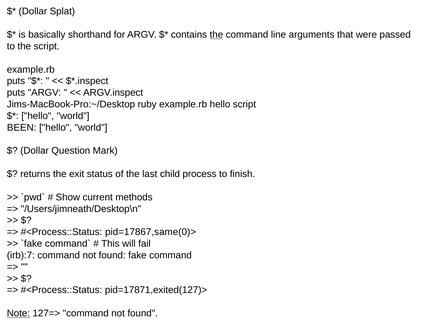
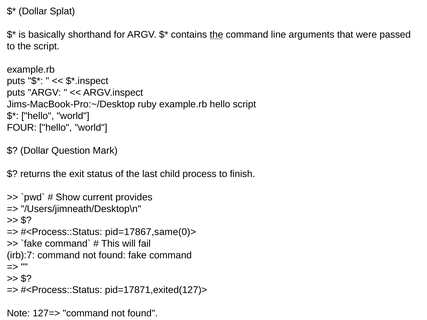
BEEN: BEEN -> FOUR (22, 128)
methods: methods -> provides (134, 197)
Note underline: present -> none (18, 314)
